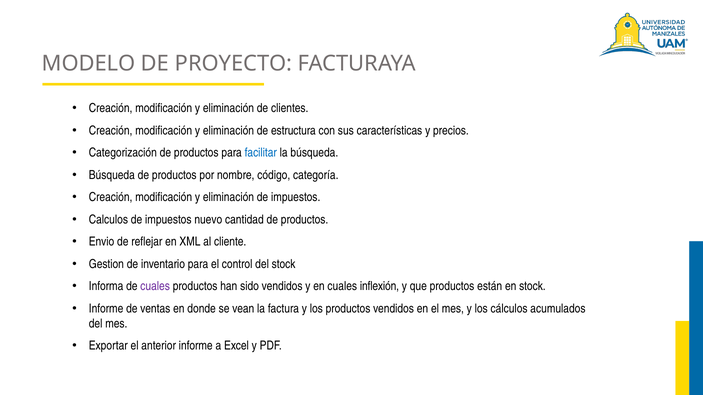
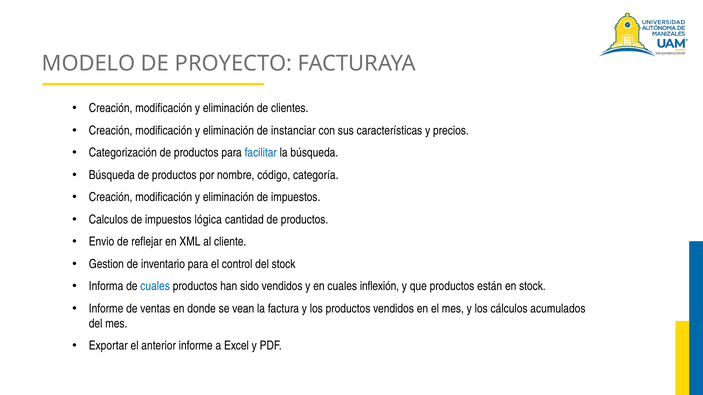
estructura: estructura -> instanciar (293, 131)
nuevo: nuevo -> lógica (208, 220)
cuales colour: purple -> blue (155, 287)
